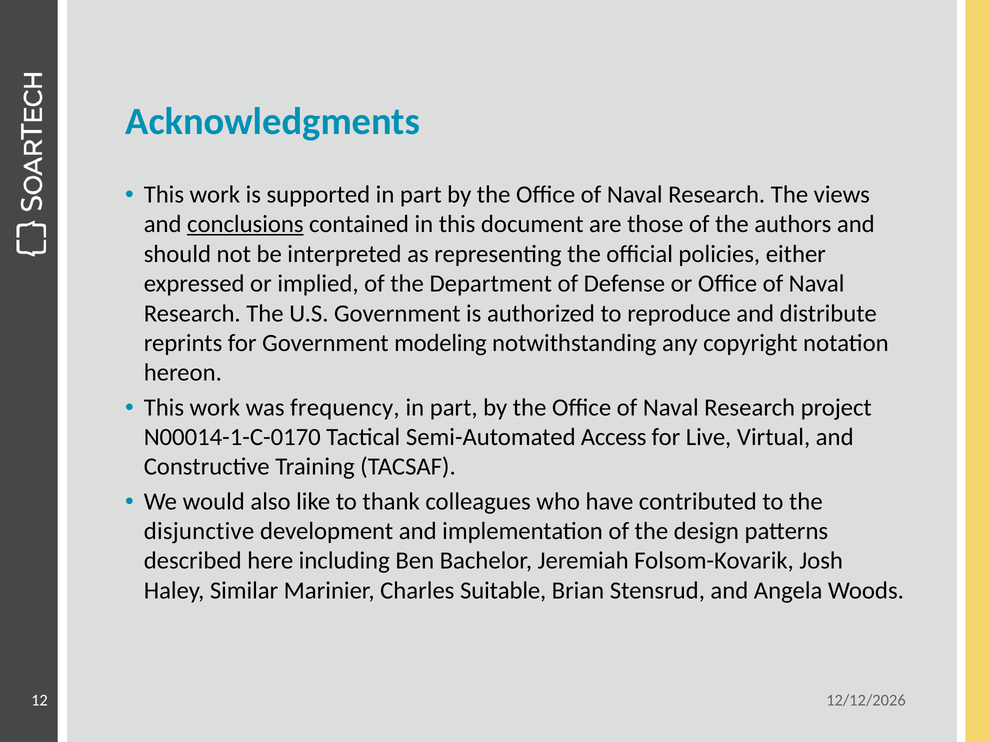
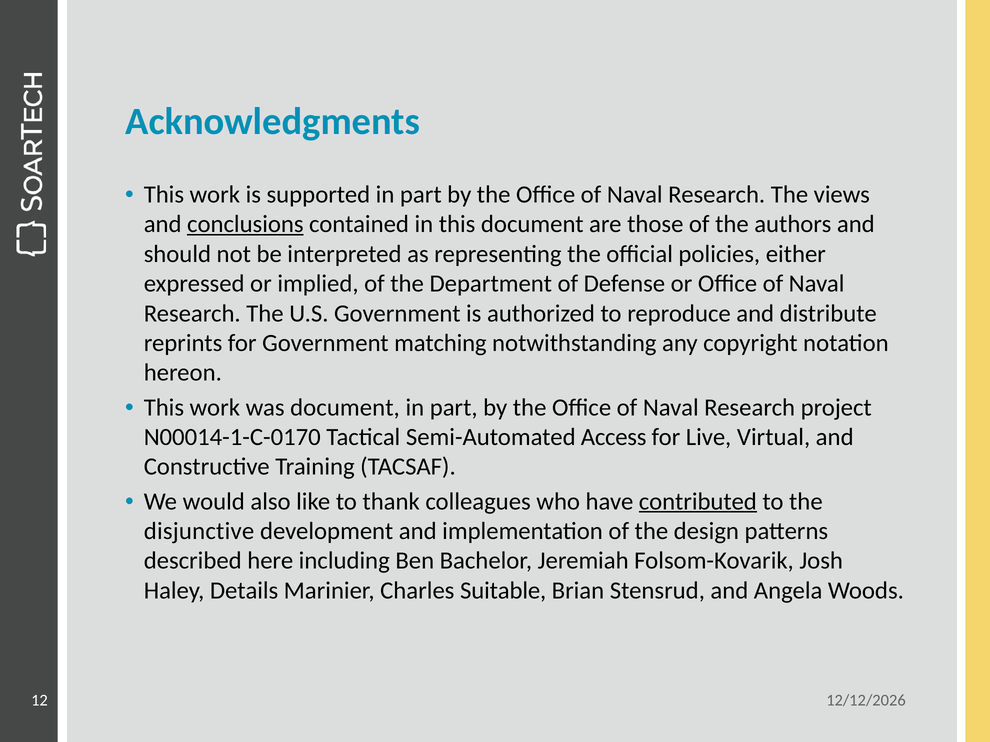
modeling: modeling -> matching (440, 343)
was frequency: frequency -> document (345, 408)
contributed underline: none -> present (698, 502)
Similar: Similar -> Details (244, 591)
